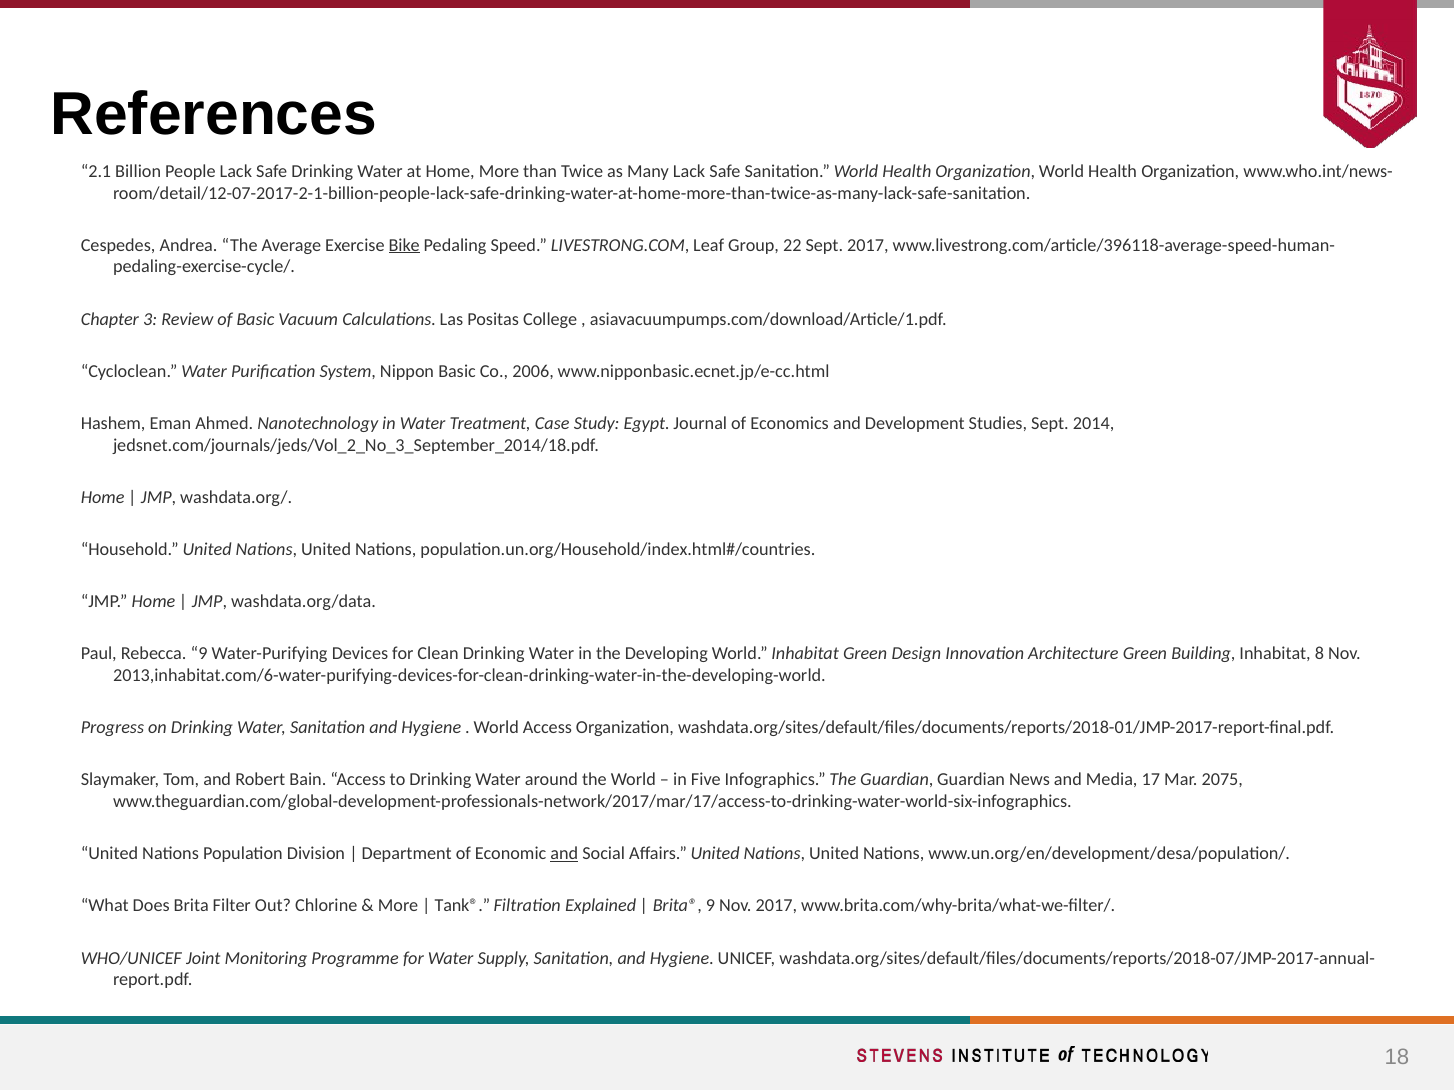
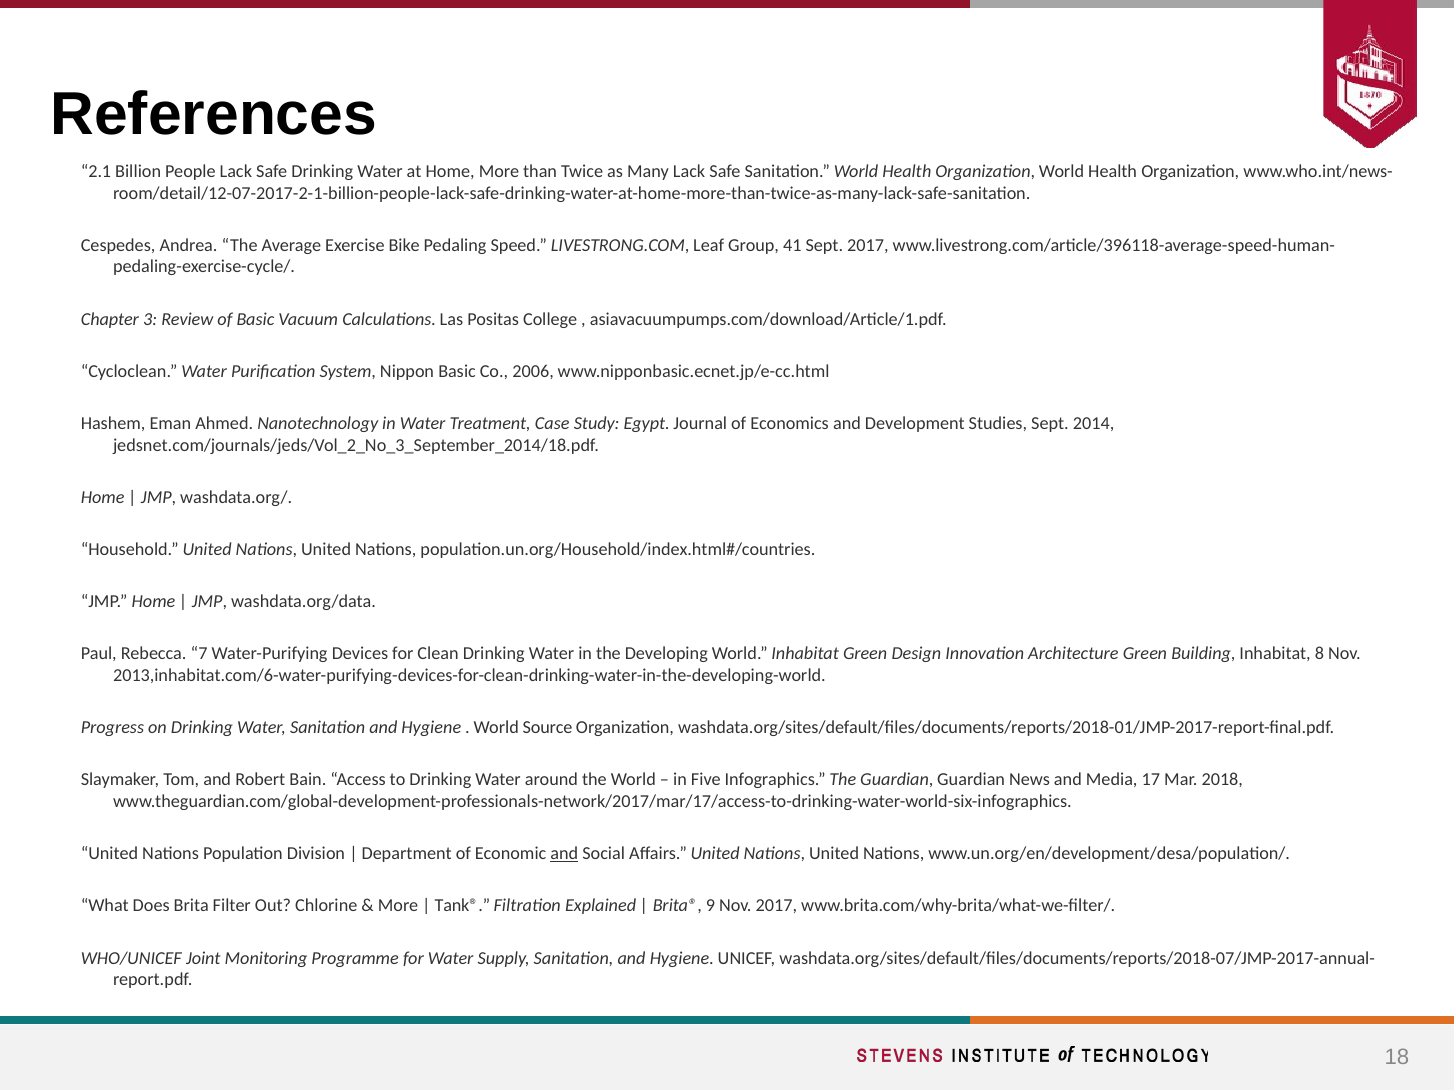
Bike underline: present -> none (404, 245)
22: 22 -> 41 (792, 245)
Rebecca 9: 9 -> 7 (199, 654)
World Access: Access -> Source (548, 728)
2075: 2075 -> 2018 (1222, 780)
